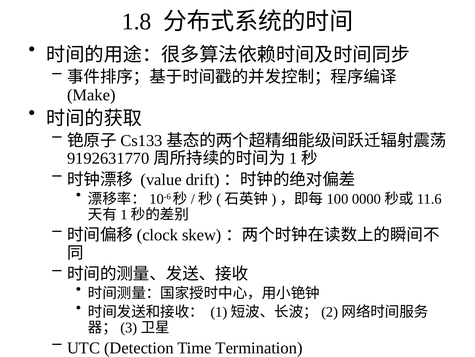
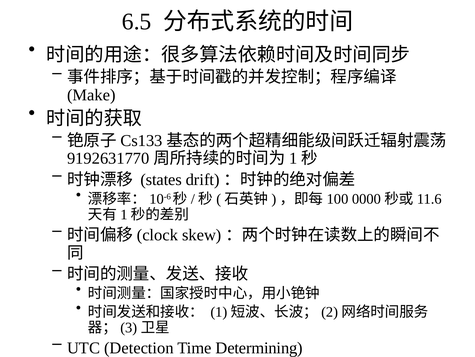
1.8: 1.8 -> 6.5 (137, 21)
value: value -> states (161, 179)
Termination: Termination -> Determining (259, 347)
